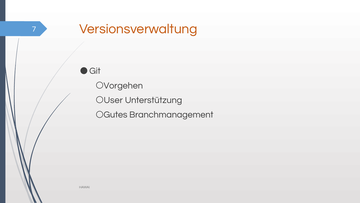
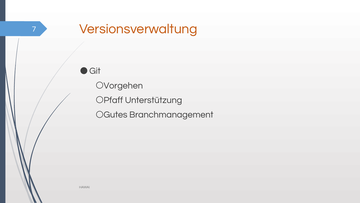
User: User -> Pfaff (113, 100)
